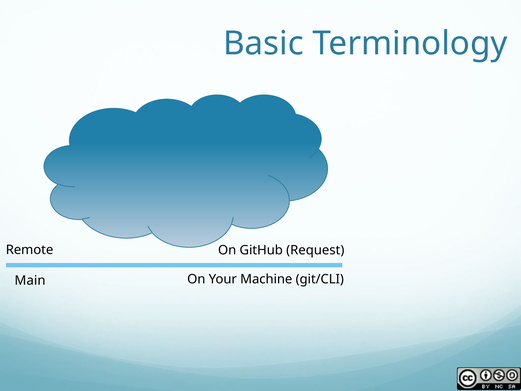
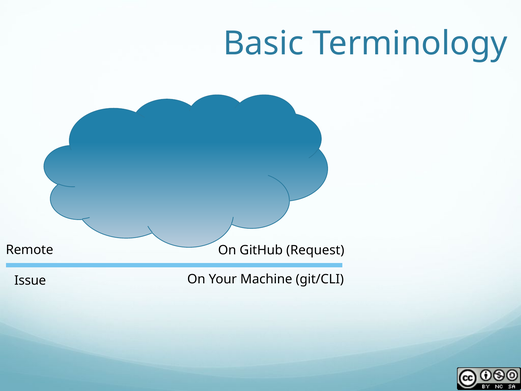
Main: Main -> Issue (30, 280)
